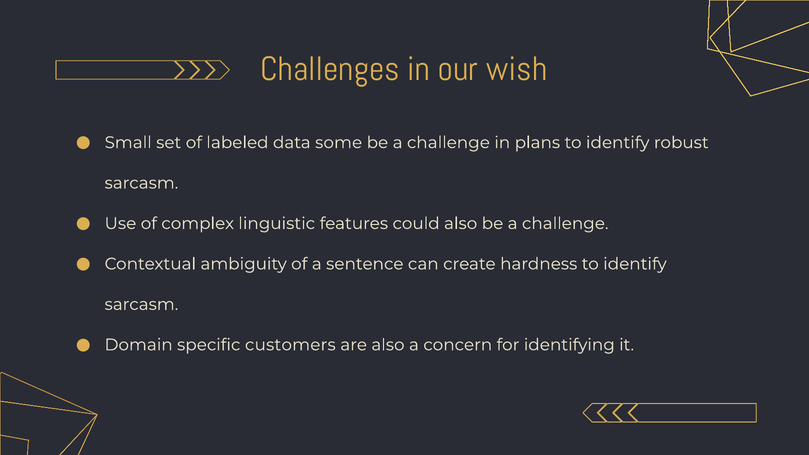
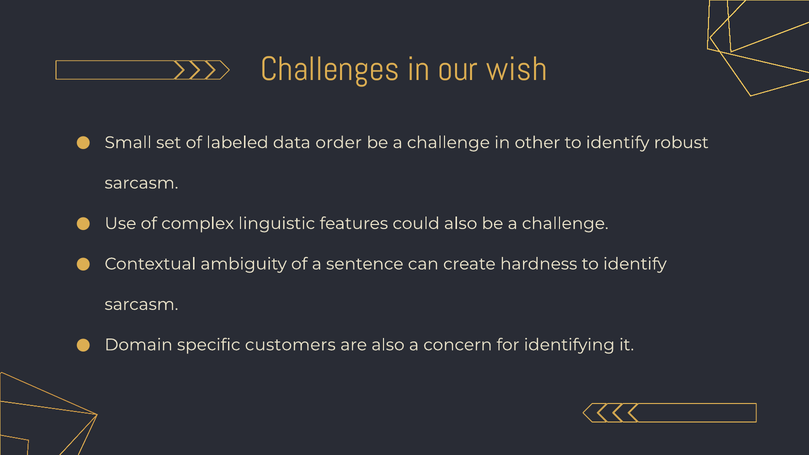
some: some -> order (339, 143)
plans: plans -> other (537, 143)
